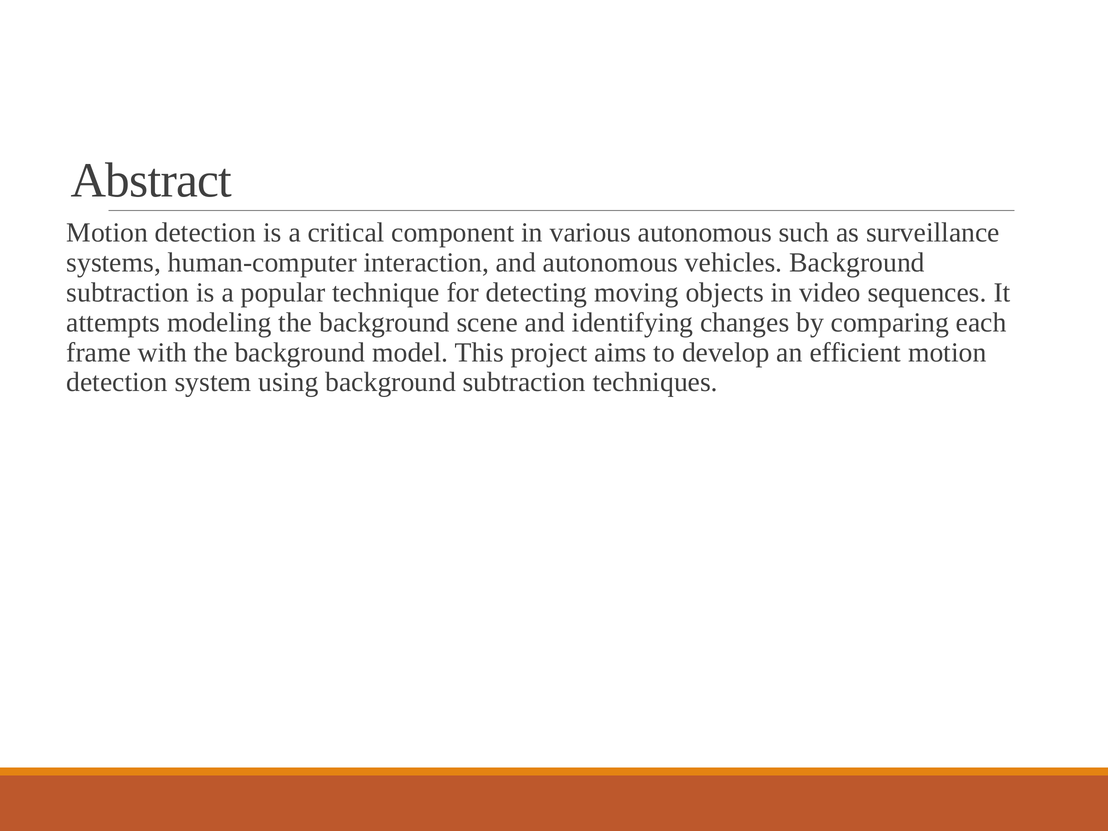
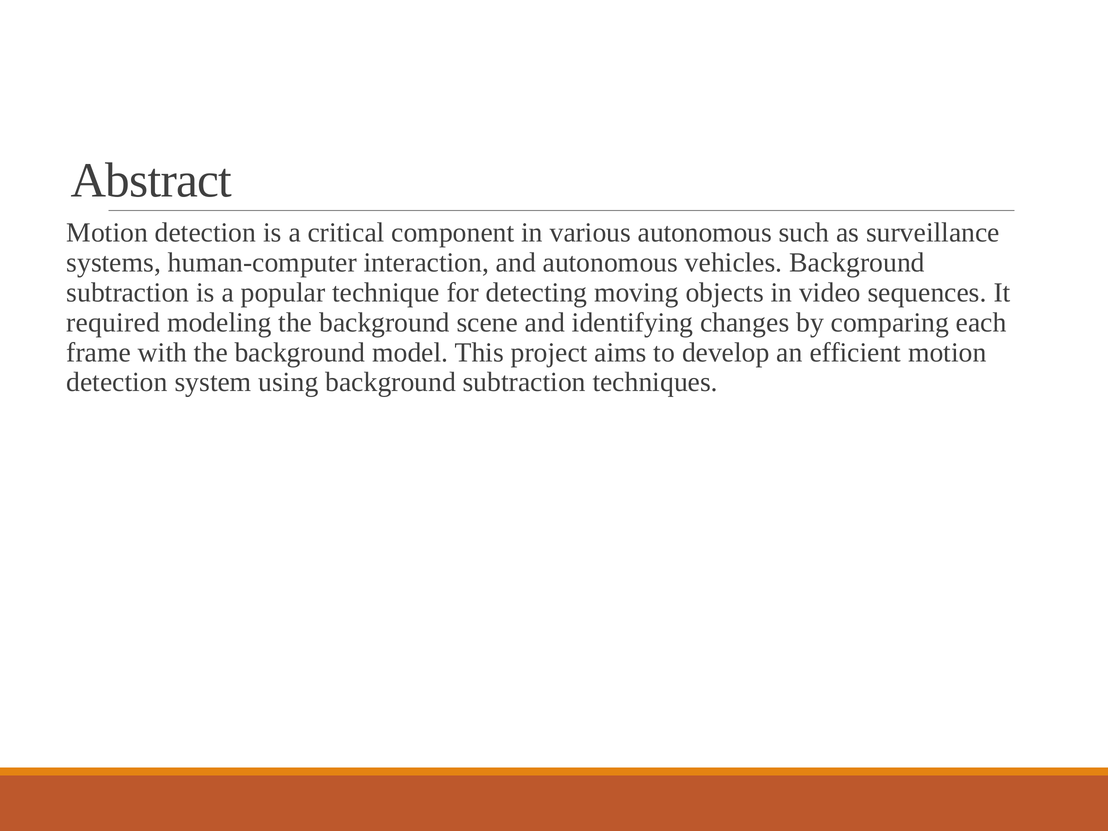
attempts: attempts -> required (113, 322)
